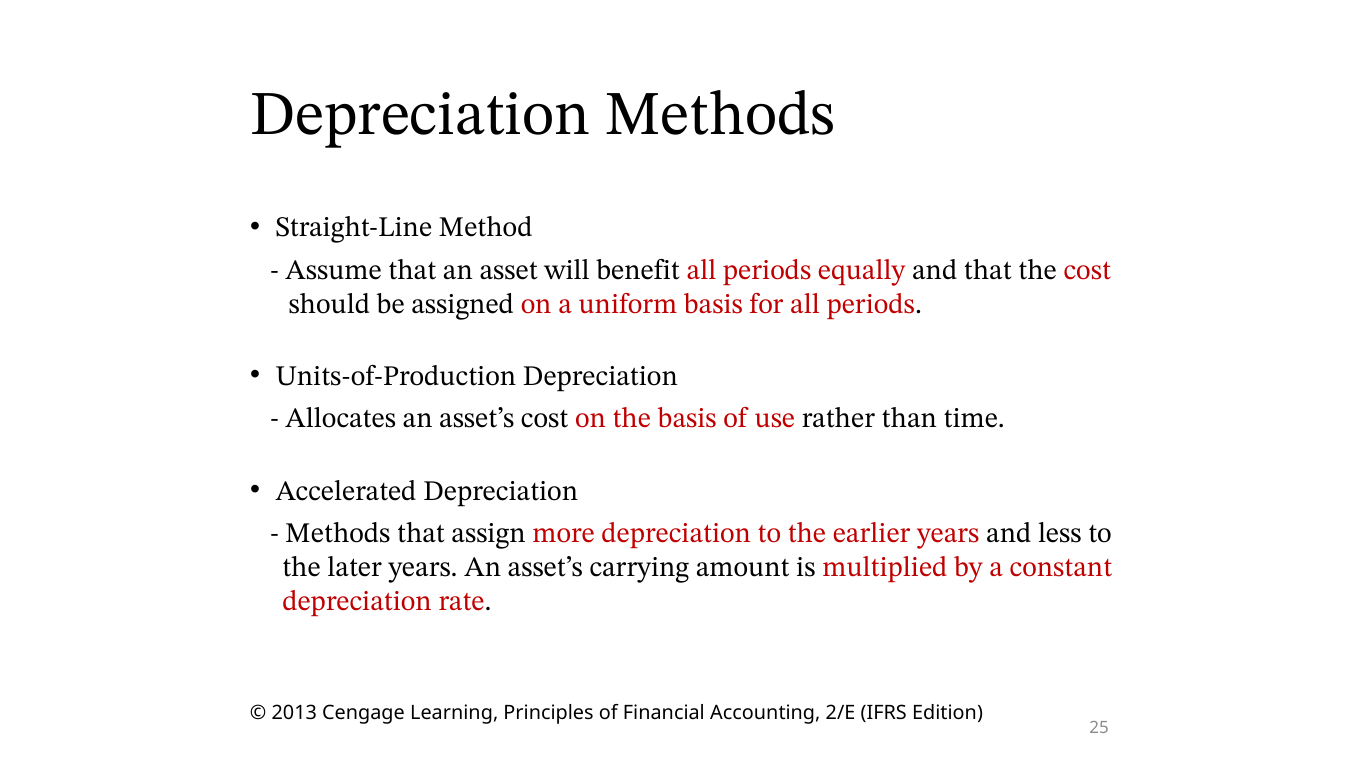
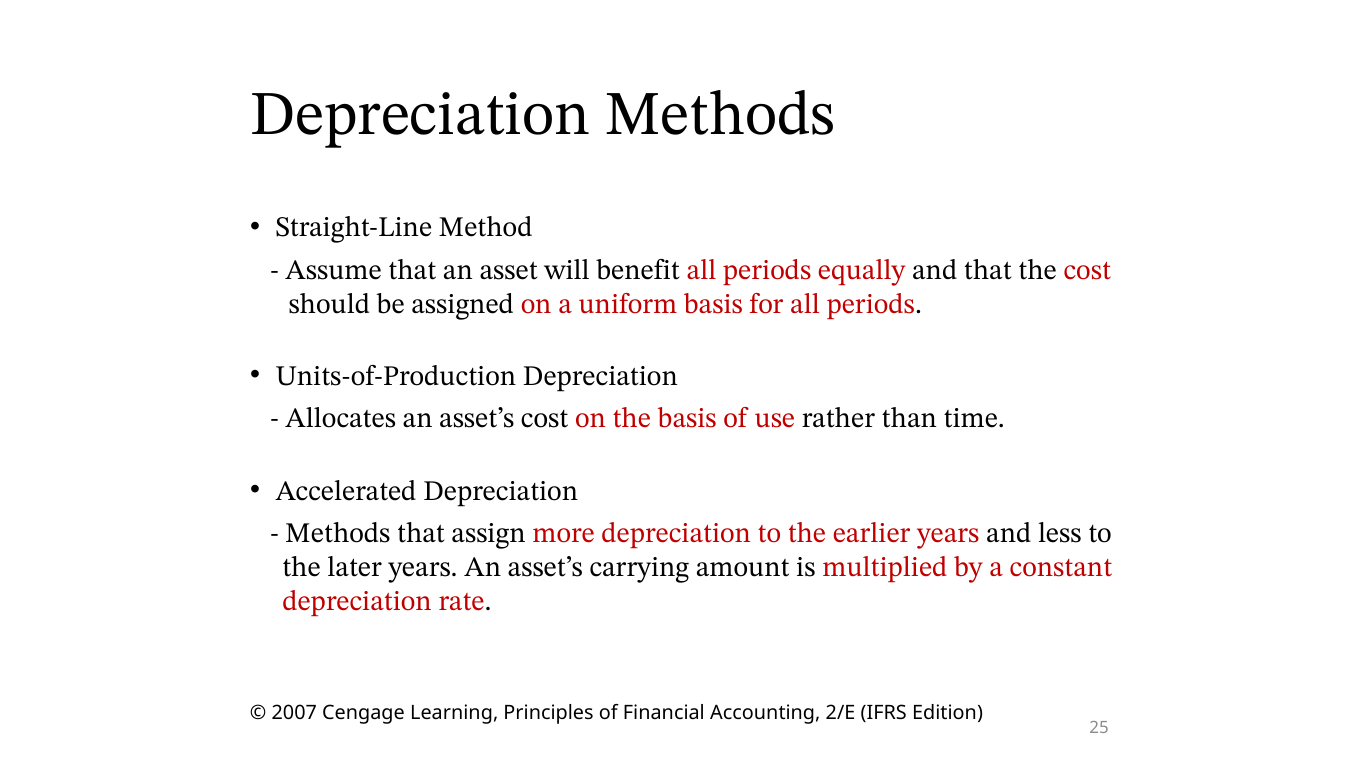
2013: 2013 -> 2007 (294, 713)
